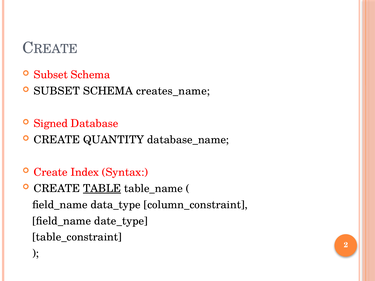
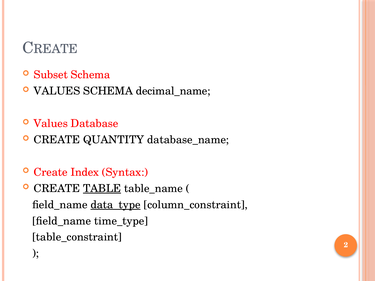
SUBSET: SUBSET -> VALUES (57, 91)
creates_name: creates_name -> decimal_name (173, 91)
Signed: Signed -> Values (51, 124)
data_type underline: none -> present (116, 205)
date_type: date_type -> time_type (121, 221)
